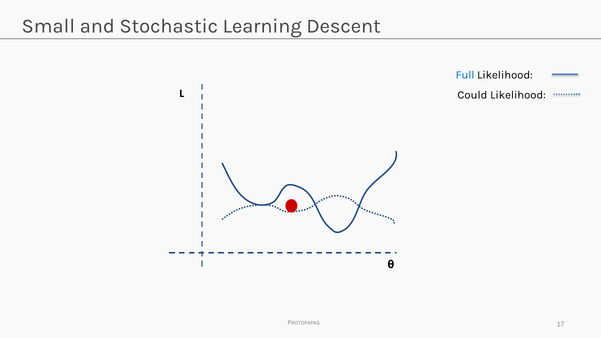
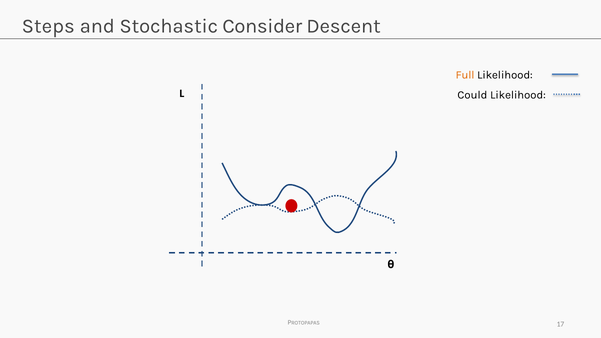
Small: Small -> Steps (48, 26)
Learning: Learning -> Consider (262, 26)
Full colour: blue -> orange (465, 75)
